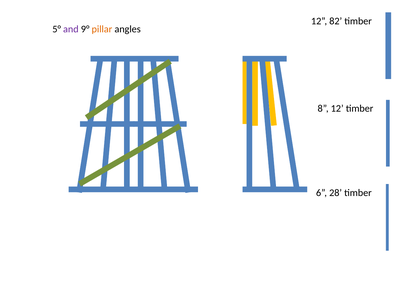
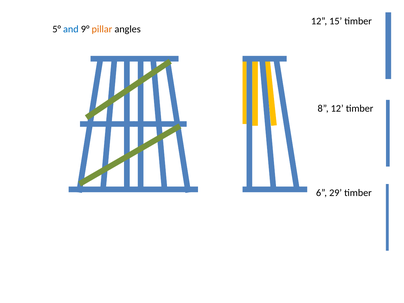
82: 82 -> 15 (336, 21)
and colour: purple -> blue (71, 29)
28: 28 -> 29 (336, 193)
